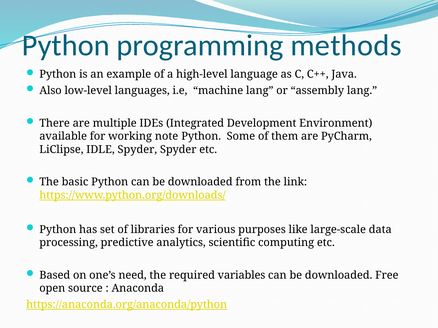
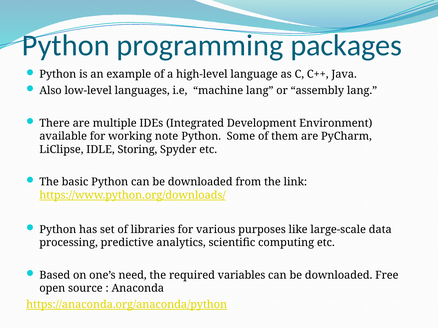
methods: methods -> packages (346, 45)
IDLE Spyder: Spyder -> Storing (137, 150)
